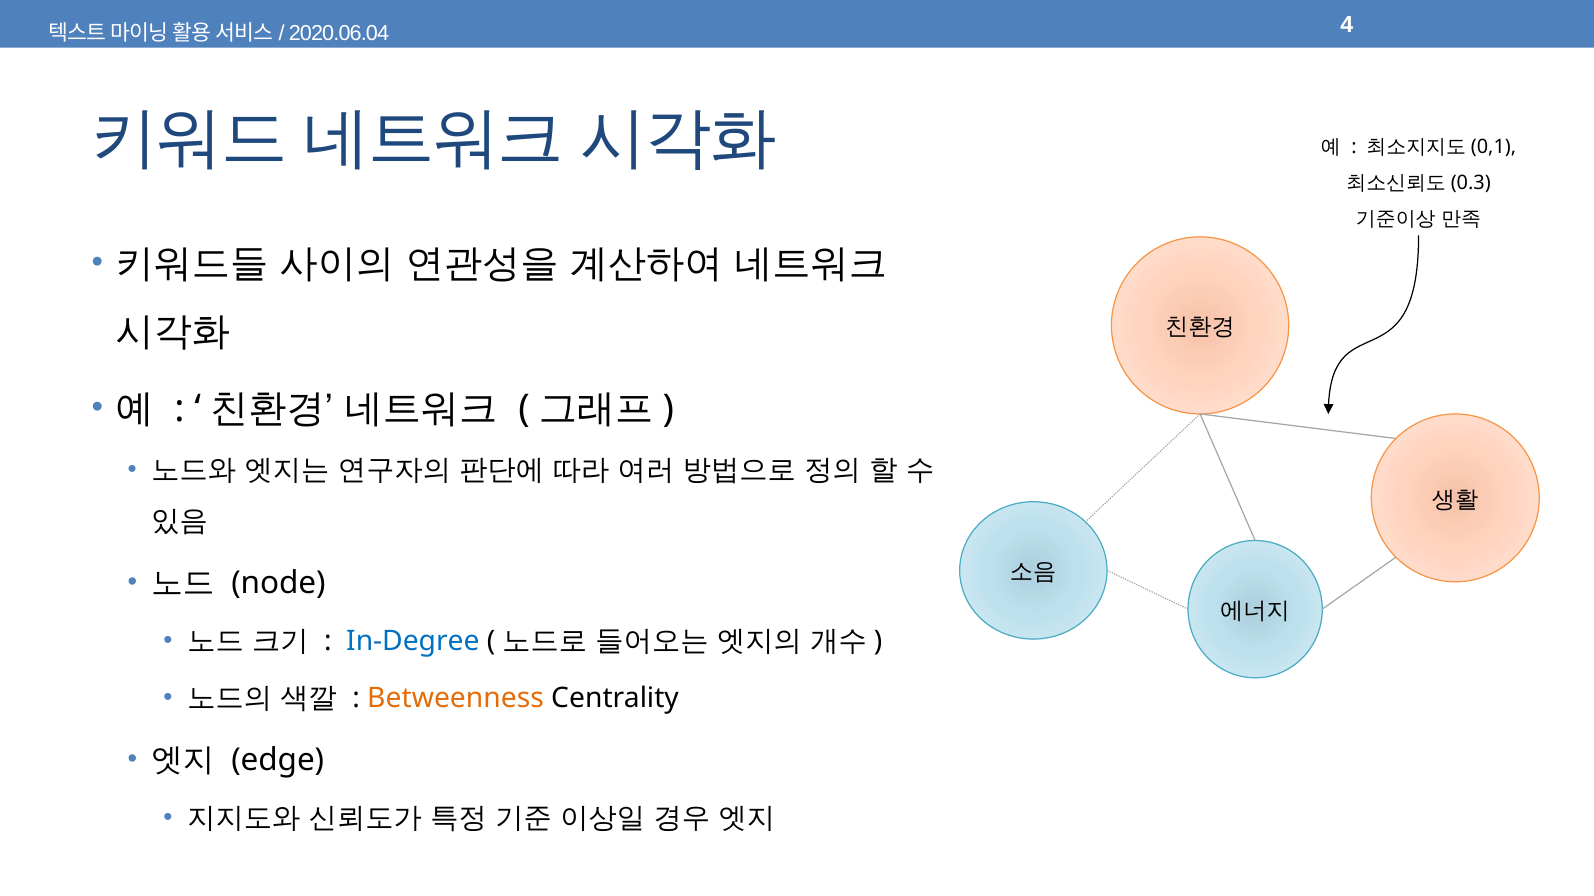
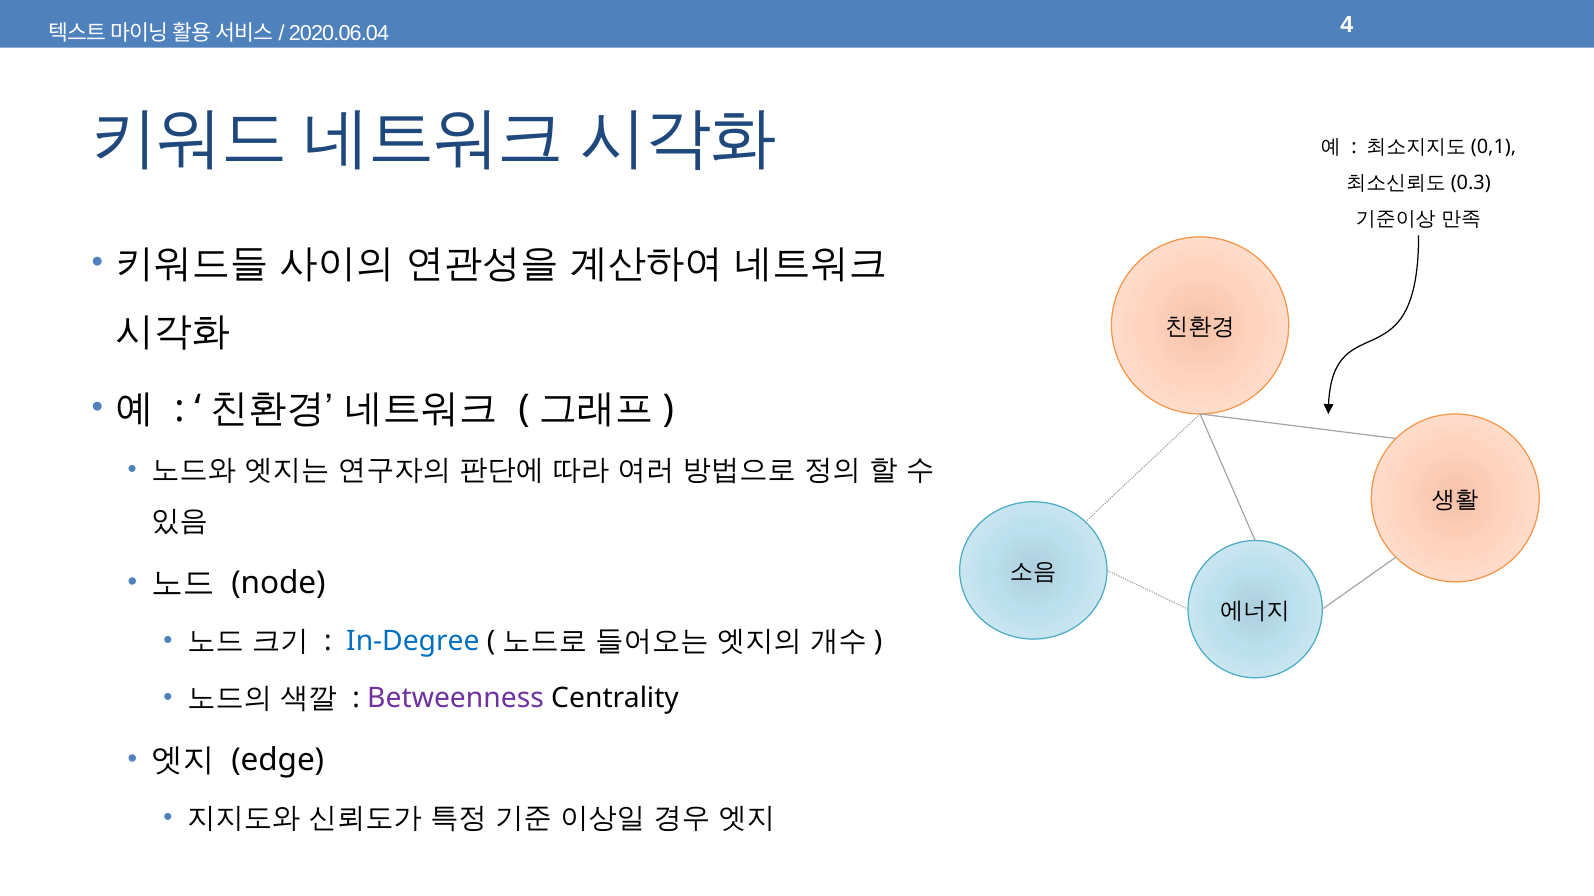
Betweenness colour: orange -> purple (456, 699)
